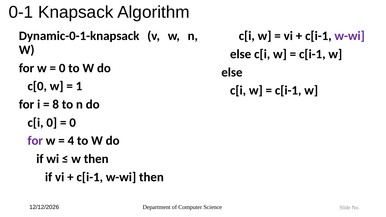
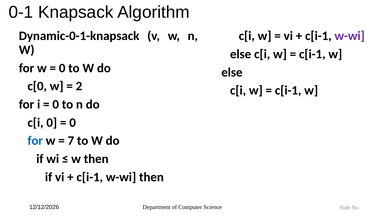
1: 1 -> 2 (79, 86)
8: 8 -> 0 (56, 104)
for colour: purple -> blue (35, 141)
4: 4 -> 7 (71, 141)
